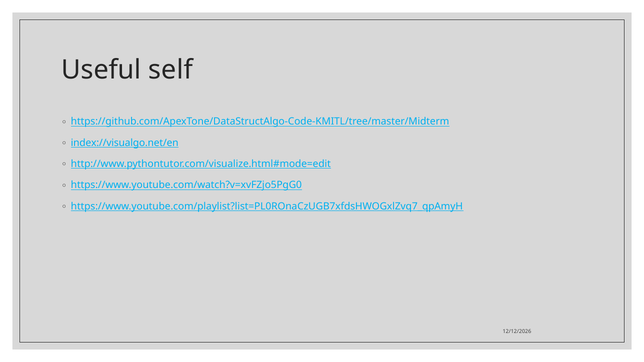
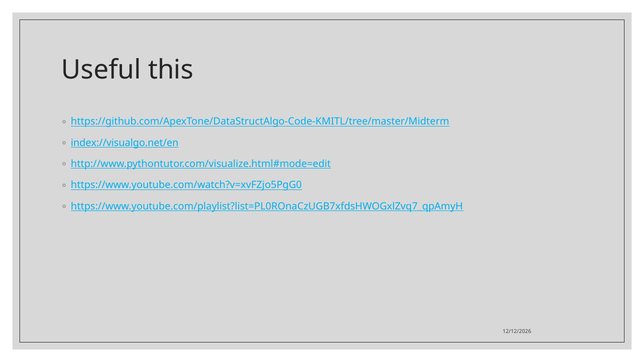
self: self -> this (171, 70)
